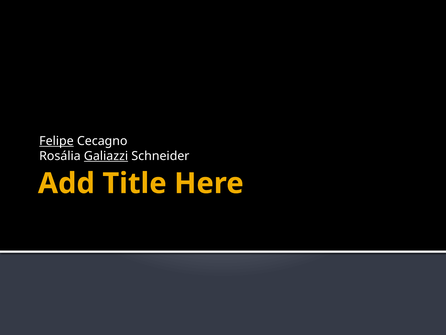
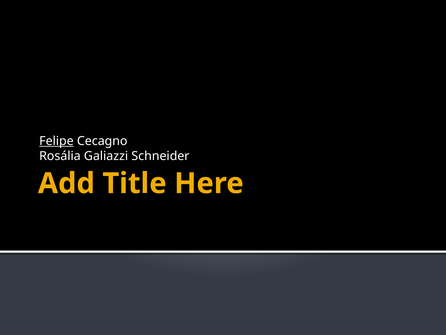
Galiazzi underline: present -> none (106, 156)
